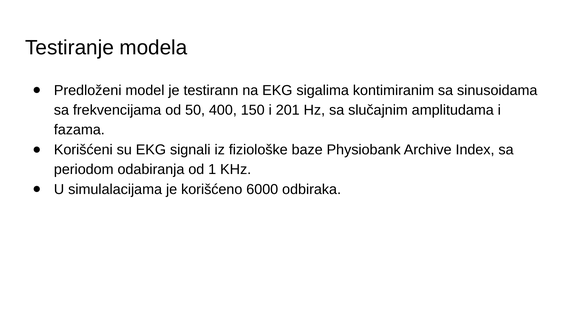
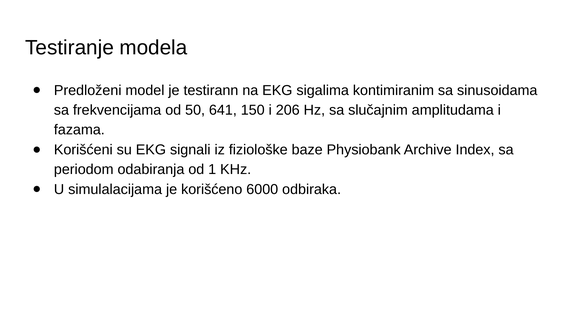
400: 400 -> 641 (223, 110)
201: 201 -> 206 (288, 110)
